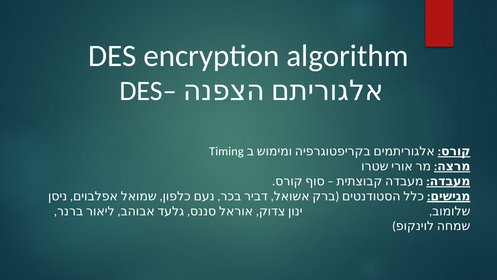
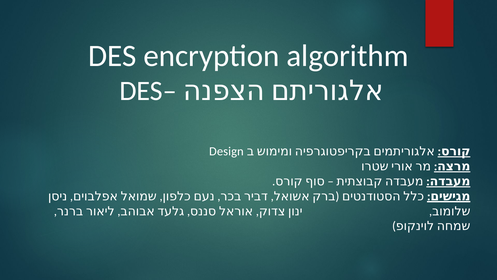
Timing: Timing -> Design (226, 151)
